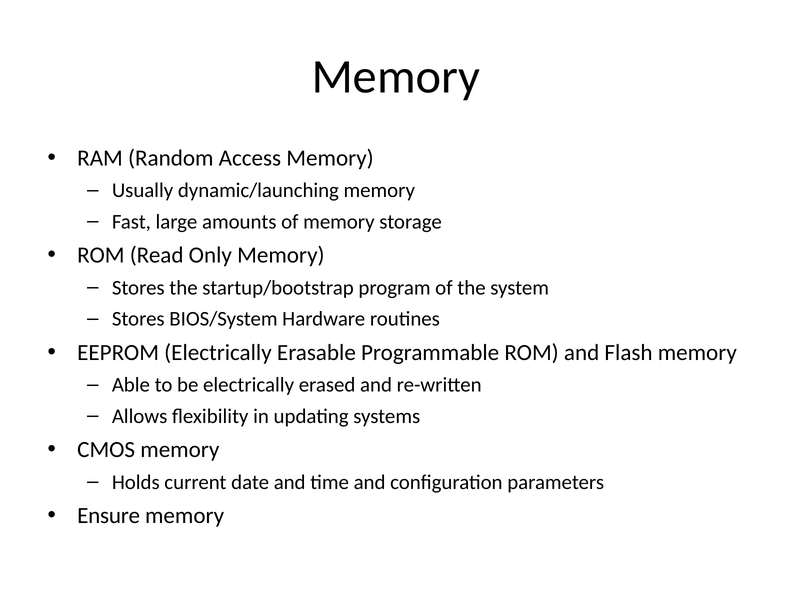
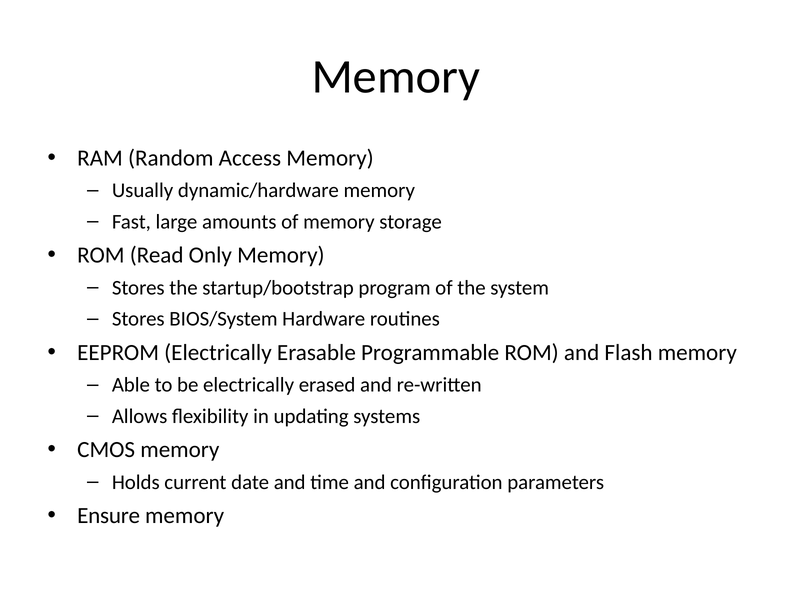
dynamic/launching: dynamic/launching -> dynamic/hardware (258, 190)
